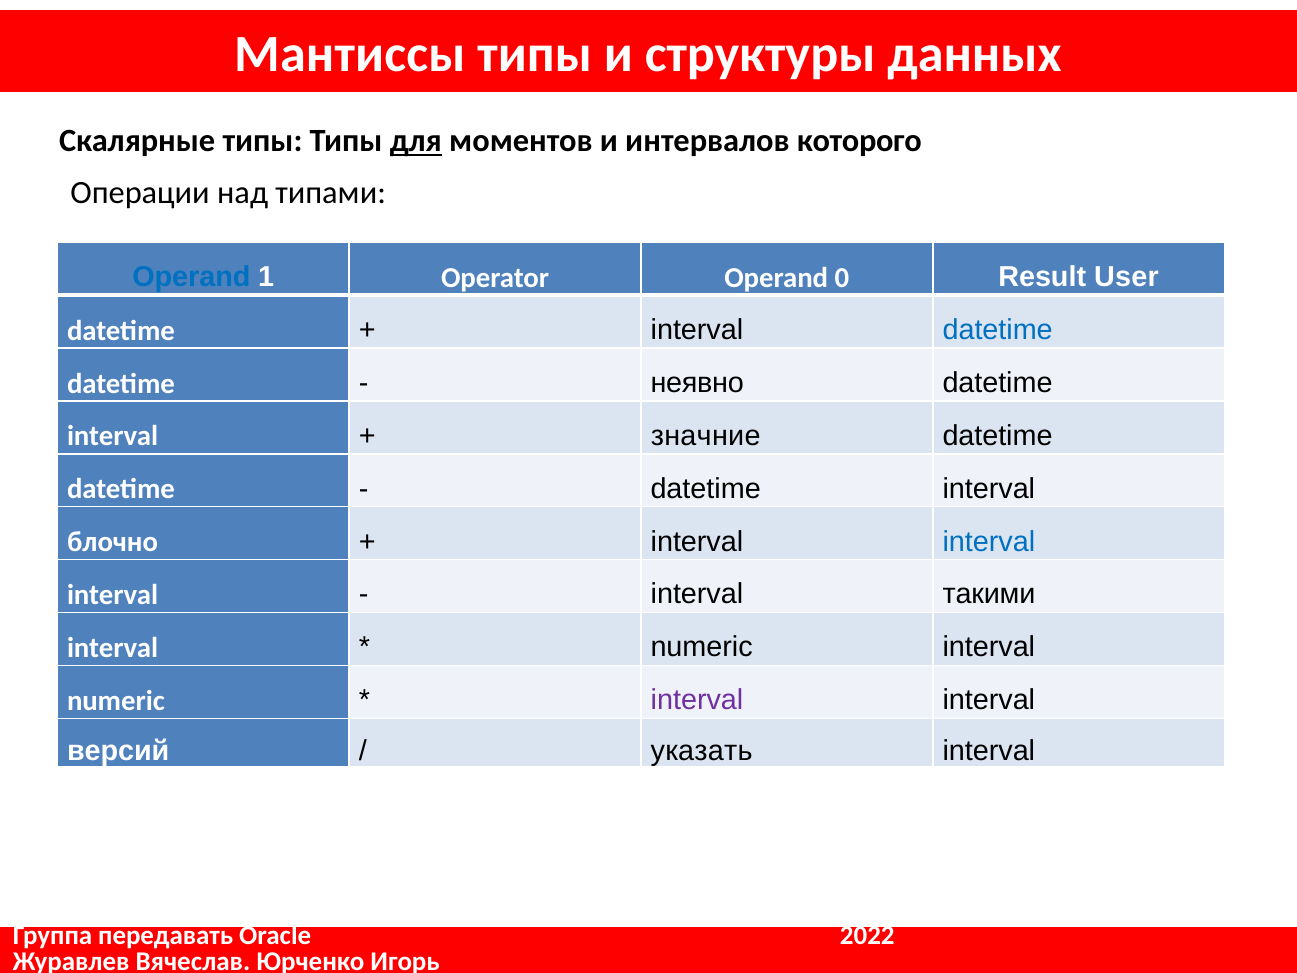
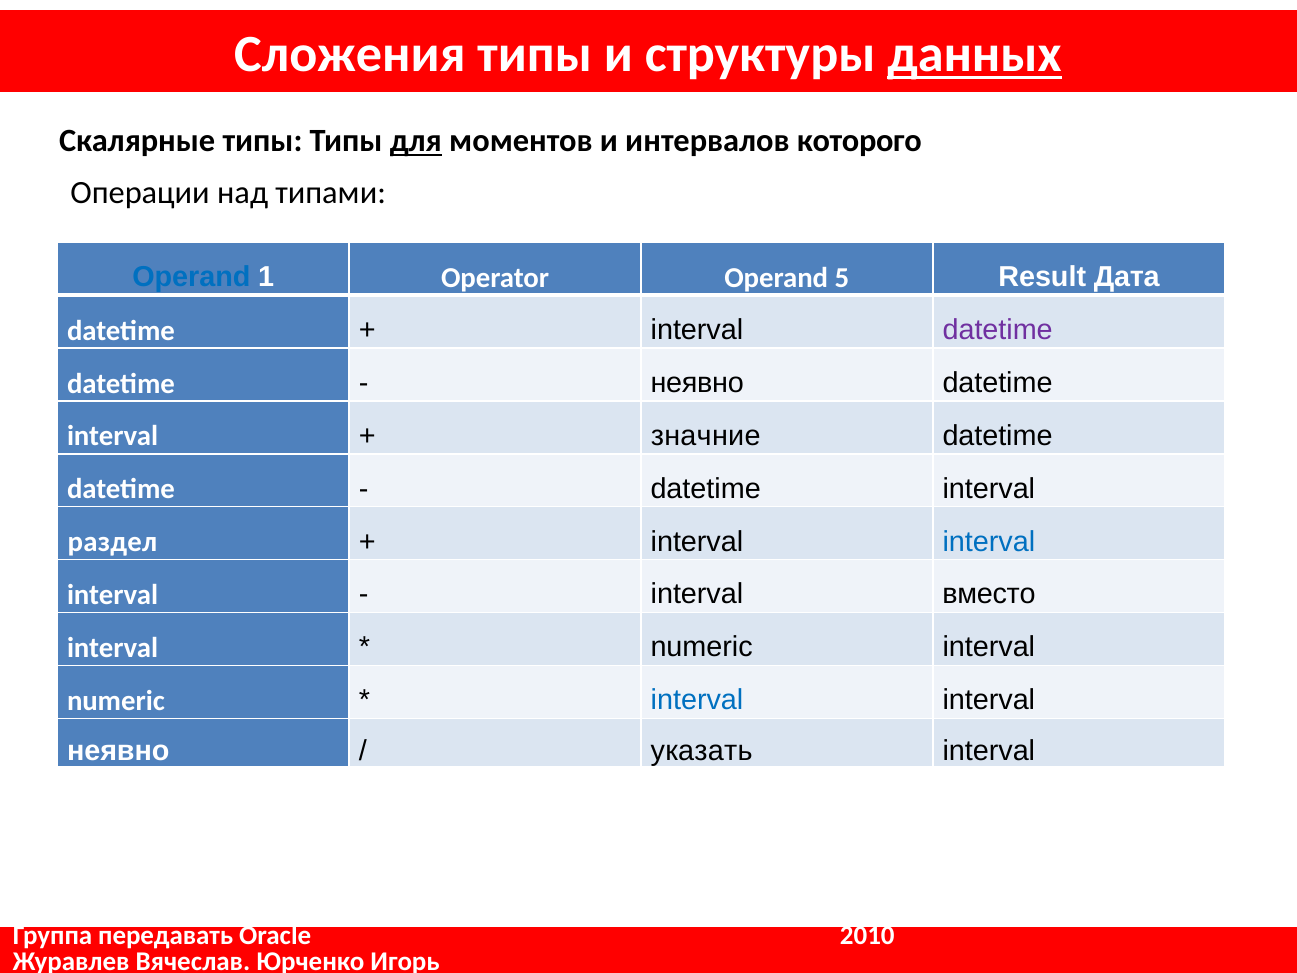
Мантиссы: Мантиссы -> Сложения (350, 55)
данных underline: none -> present (974, 55)
0: 0 -> 5 (842, 278)
User: User -> Дата (1127, 277)
datetime colour: blue -> purple (998, 330)
блочно: блочно -> раздел (112, 542)
такими: такими -> вместо (989, 594)
interval colour: purple -> blue (697, 700)
версий: версий -> неявно (118, 751)
2022: 2022 -> 2010 (867, 936)
